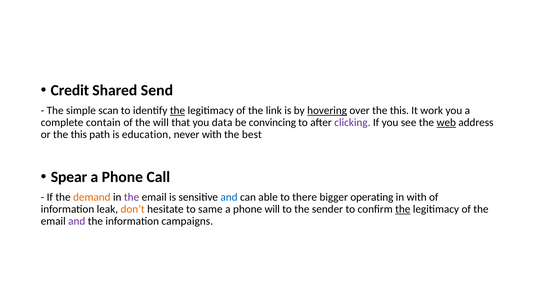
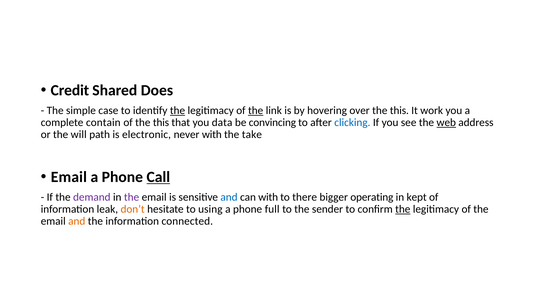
Send: Send -> Does (157, 90)
scan: scan -> case (108, 110)
the underline: none -> present (256, 110)
hovering underline: present -> none (327, 110)
of the will: will -> this (161, 123)
clicking colour: purple -> blue (352, 123)
or the this: this -> will (79, 135)
education: education -> electronic (147, 135)
best: best -> take (252, 135)
Spear: Spear -> Email (69, 177)
Call underline: none -> present (158, 177)
demand colour: orange -> purple (92, 197)
can able: able -> with (268, 197)
in with: with -> kept (417, 197)
same: same -> using (210, 209)
phone will: will -> full (272, 209)
and colour: purple -> orange (77, 221)
campaigns: campaigns -> connected (187, 221)
